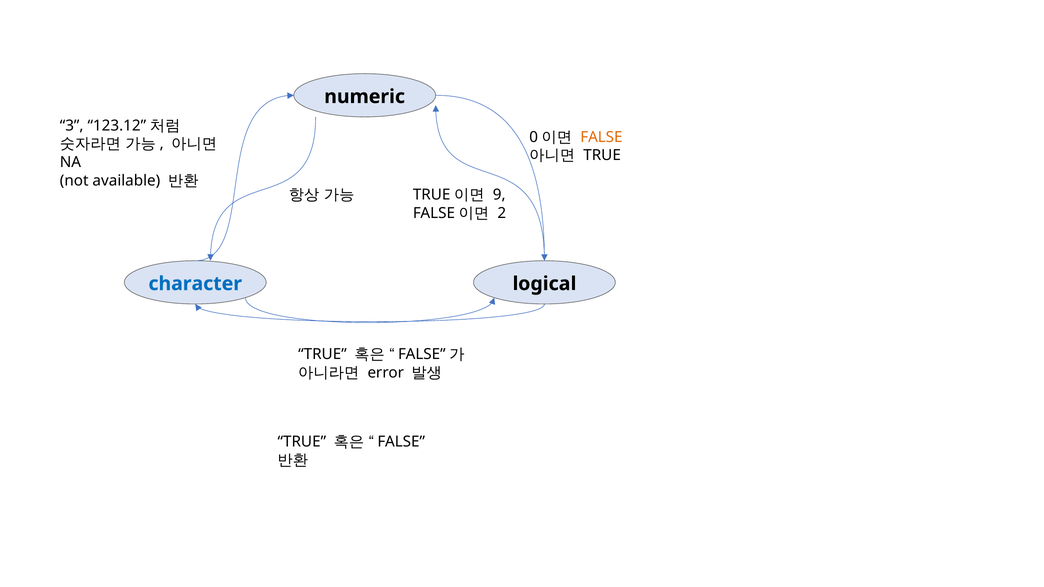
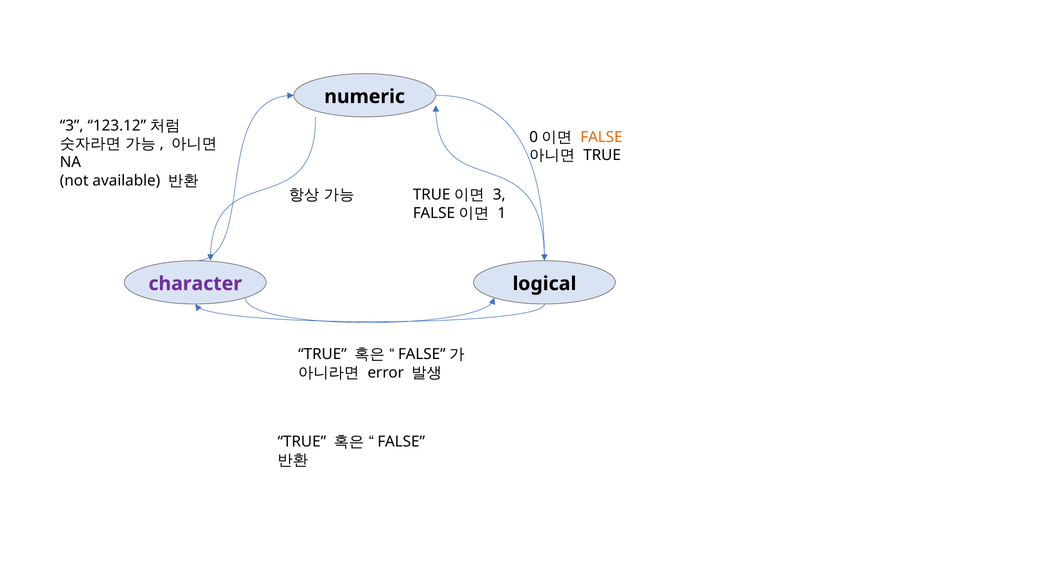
9: 9 -> 3 (499, 195)
2: 2 -> 1 (502, 213)
character colour: blue -> purple (195, 284)
